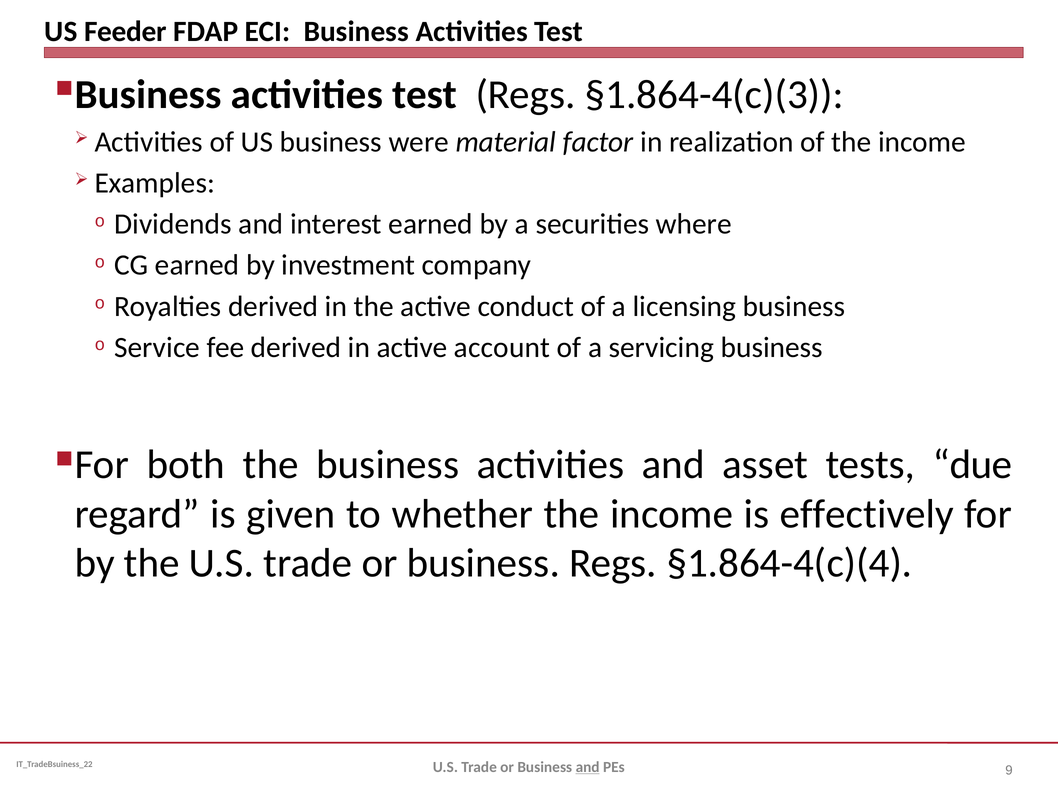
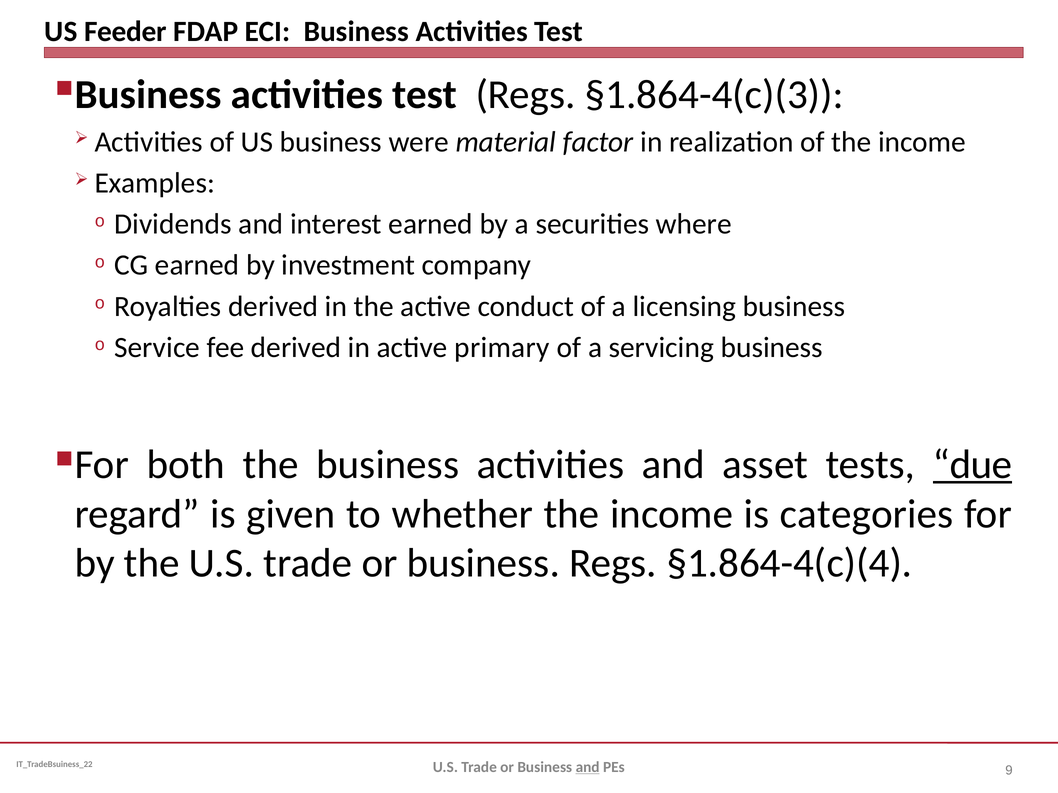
account: account -> primary (502, 348)
due underline: none -> present (973, 465)
effectively: effectively -> categories (867, 514)
